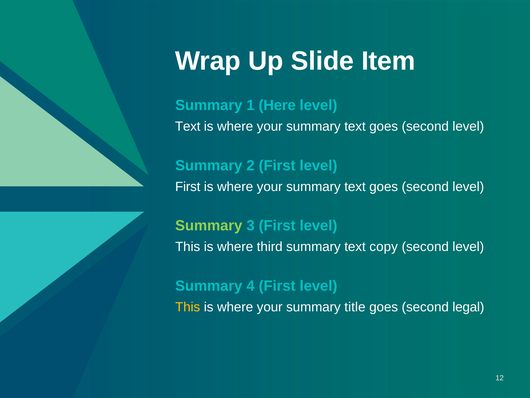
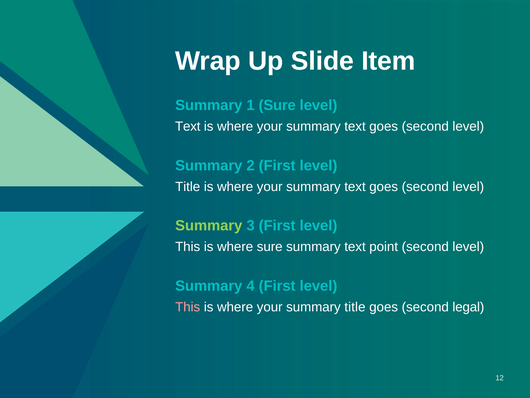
1 Here: Here -> Sure (277, 105)
First: First -> Title (188, 186)
where third: third -> sure (270, 247)
copy: copy -> point (384, 247)
This colour: yellow -> pink (188, 307)
